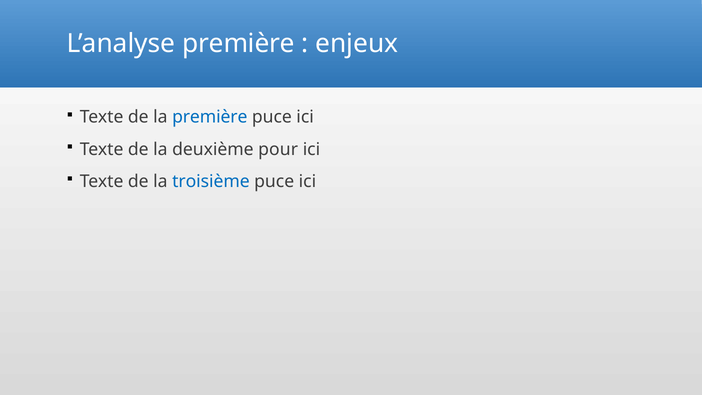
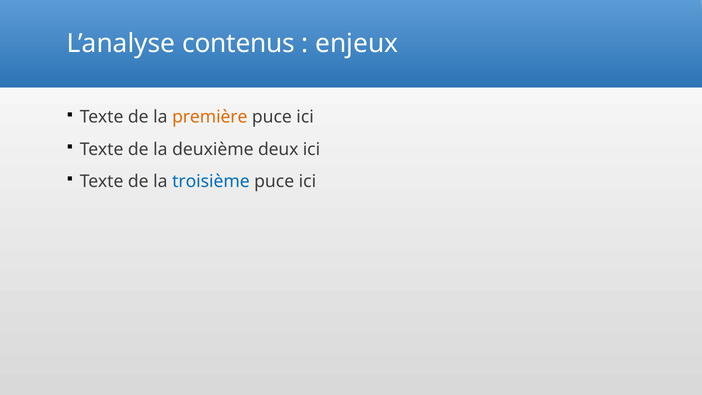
L’analyse première: première -> contenus (239, 44)
première colour: blue -> orange (210, 117)
pour: pour -> deux (278, 149)
